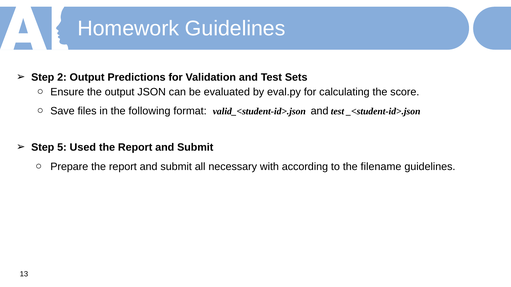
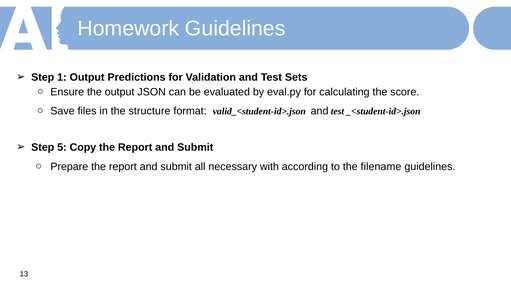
2: 2 -> 1 (62, 77)
following: following -> structure (149, 111)
Used: Used -> Copy (83, 148)
